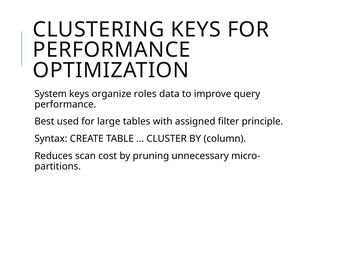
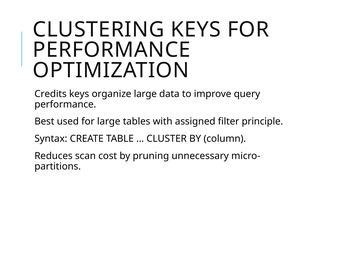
System: System -> Credits (51, 94)
organize roles: roles -> large (145, 94)
